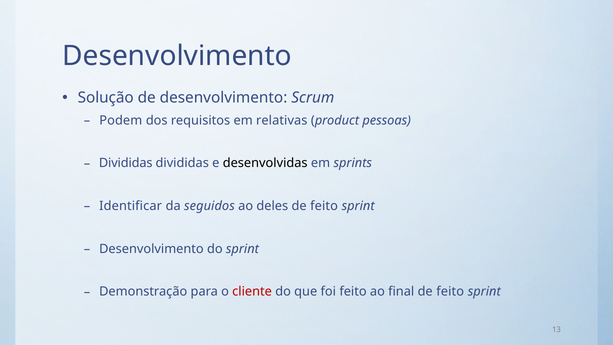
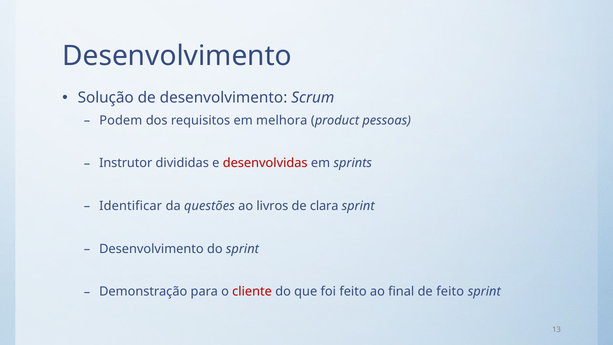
relativas: relativas -> melhora (282, 120)
Divididas: Divididas -> Instrutor (126, 163)
desenvolvidas colour: black -> red (265, 163)
seguidos: seguidos -> questões (209, 206)
deles: deles -> livros (272, 206)
feito: feito -> clara (324, 206)
